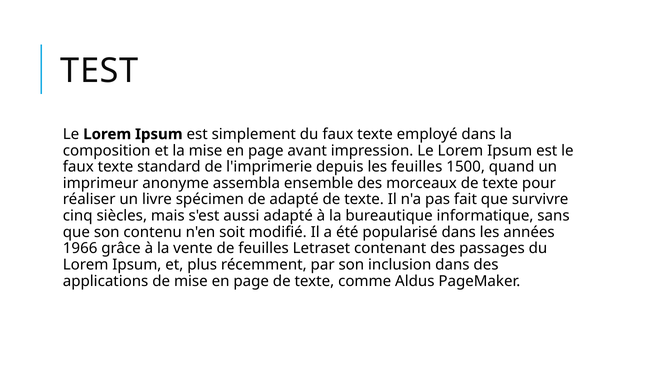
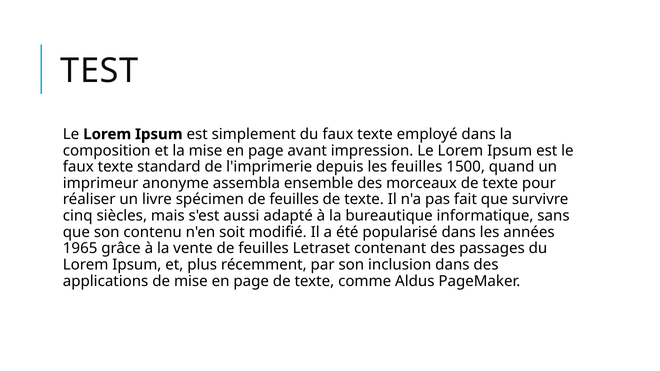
spécimen de adapté: adapté -> feuilles (294, 200)
1966: 1966 -> 1965 (80, 249)
